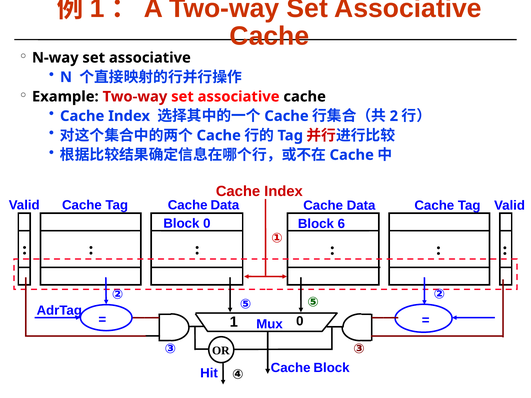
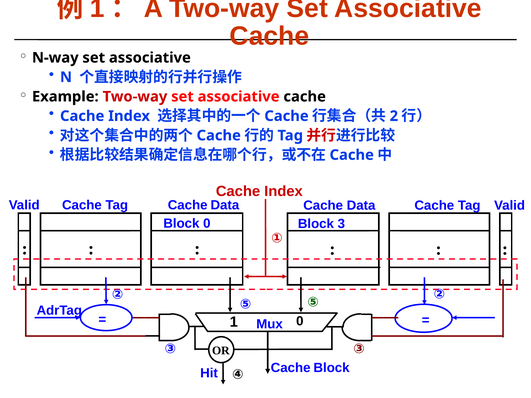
6: 6 -> 3 (341, 224)
